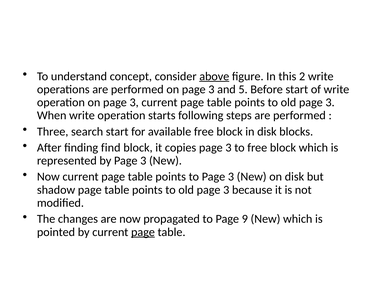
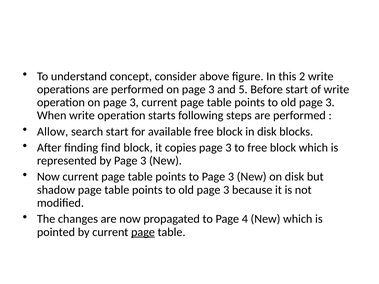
above underline: present -> none (214, 76)
Three: Three -> Allow (53, 132)
9: 9 -> 4 (245, 219)
